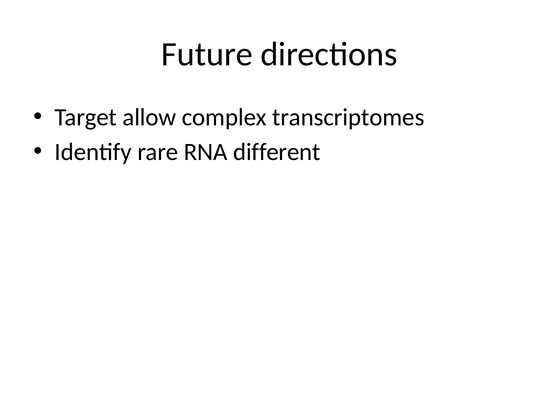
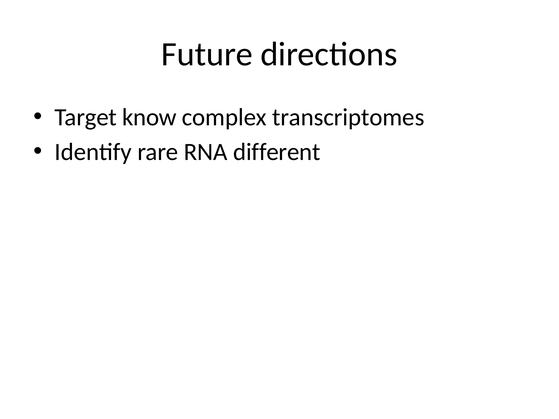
allow: allow -> know (149, 117)
